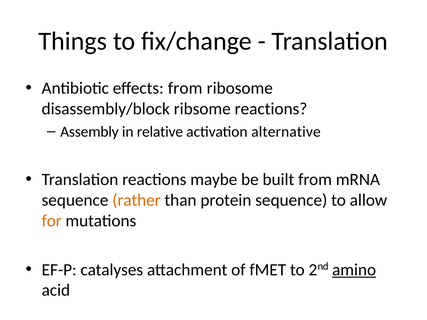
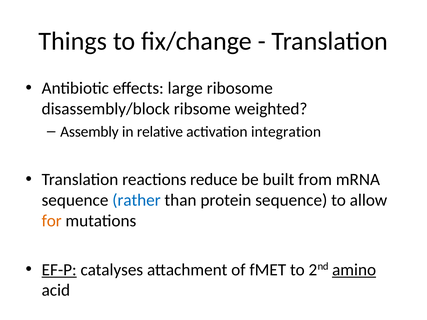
effects from: from -> large (185, 88)
ribsome reactions: reactions -> weighted (271, 109)
alternative: alternative -> integration (286, 132)
maybe: maybe -> reduce (214, 180)
rather colour: orange -> blue (136, 200)
EF-P underline: none -> present (59, 270)
